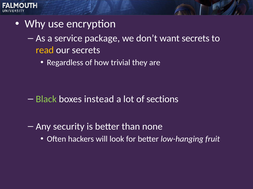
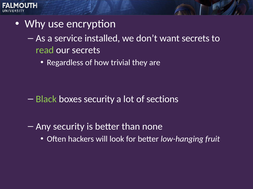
package: package -> installed (102, 38)
read colour: yellow -> light green (45, 50)
boxes instead: instead -> security (99, 99)
